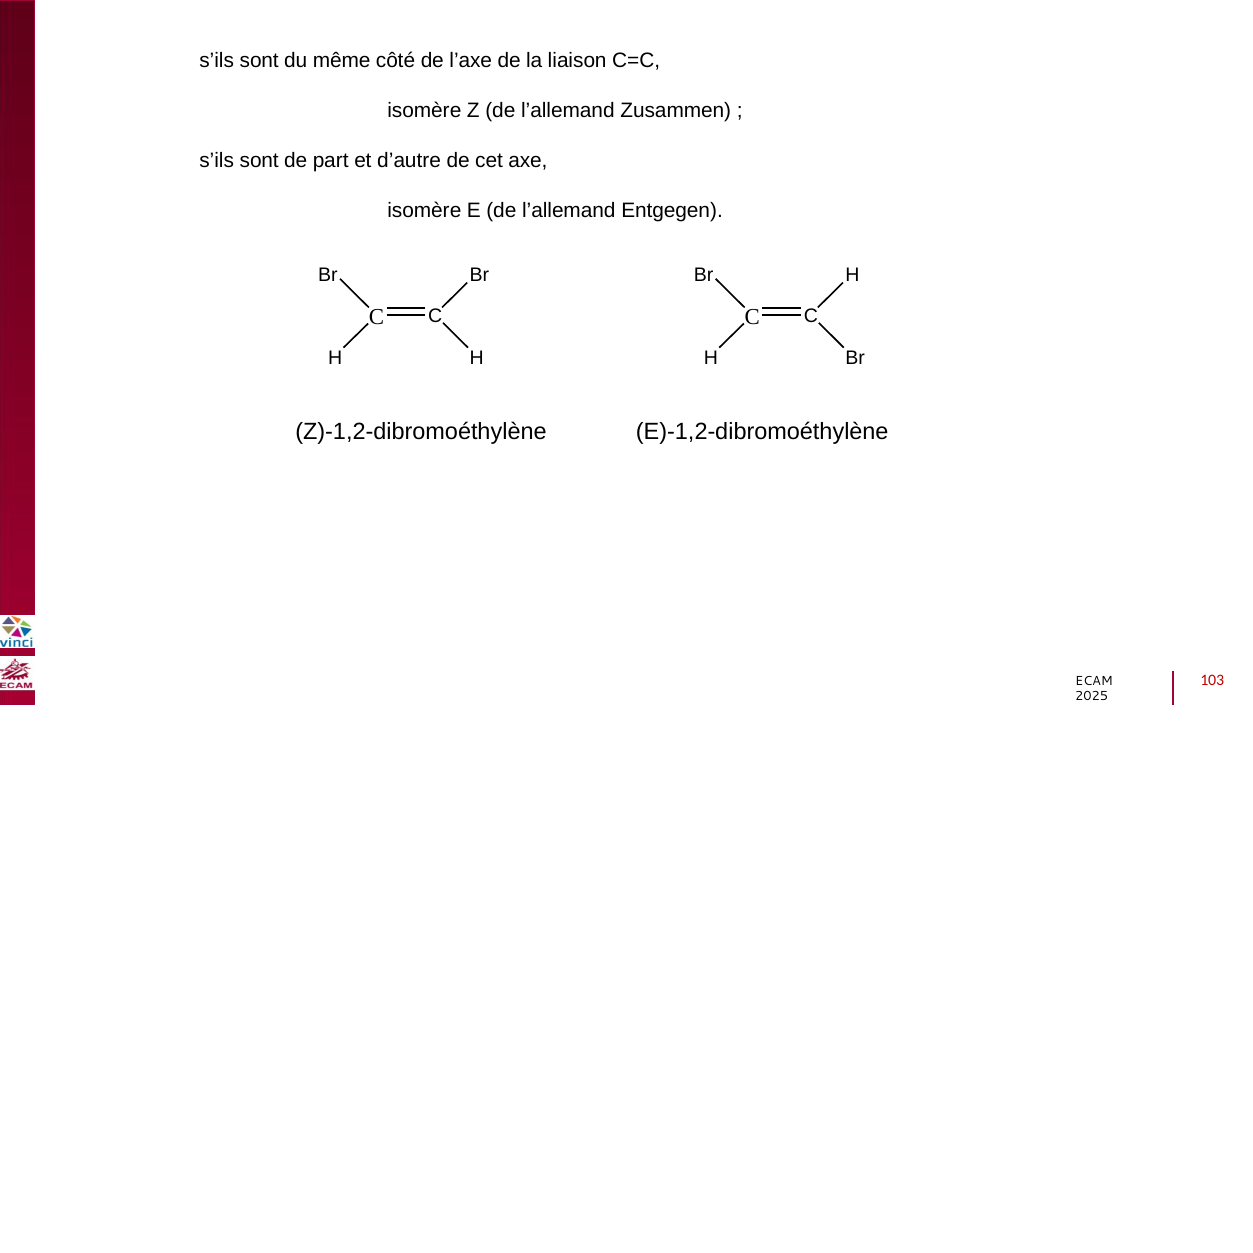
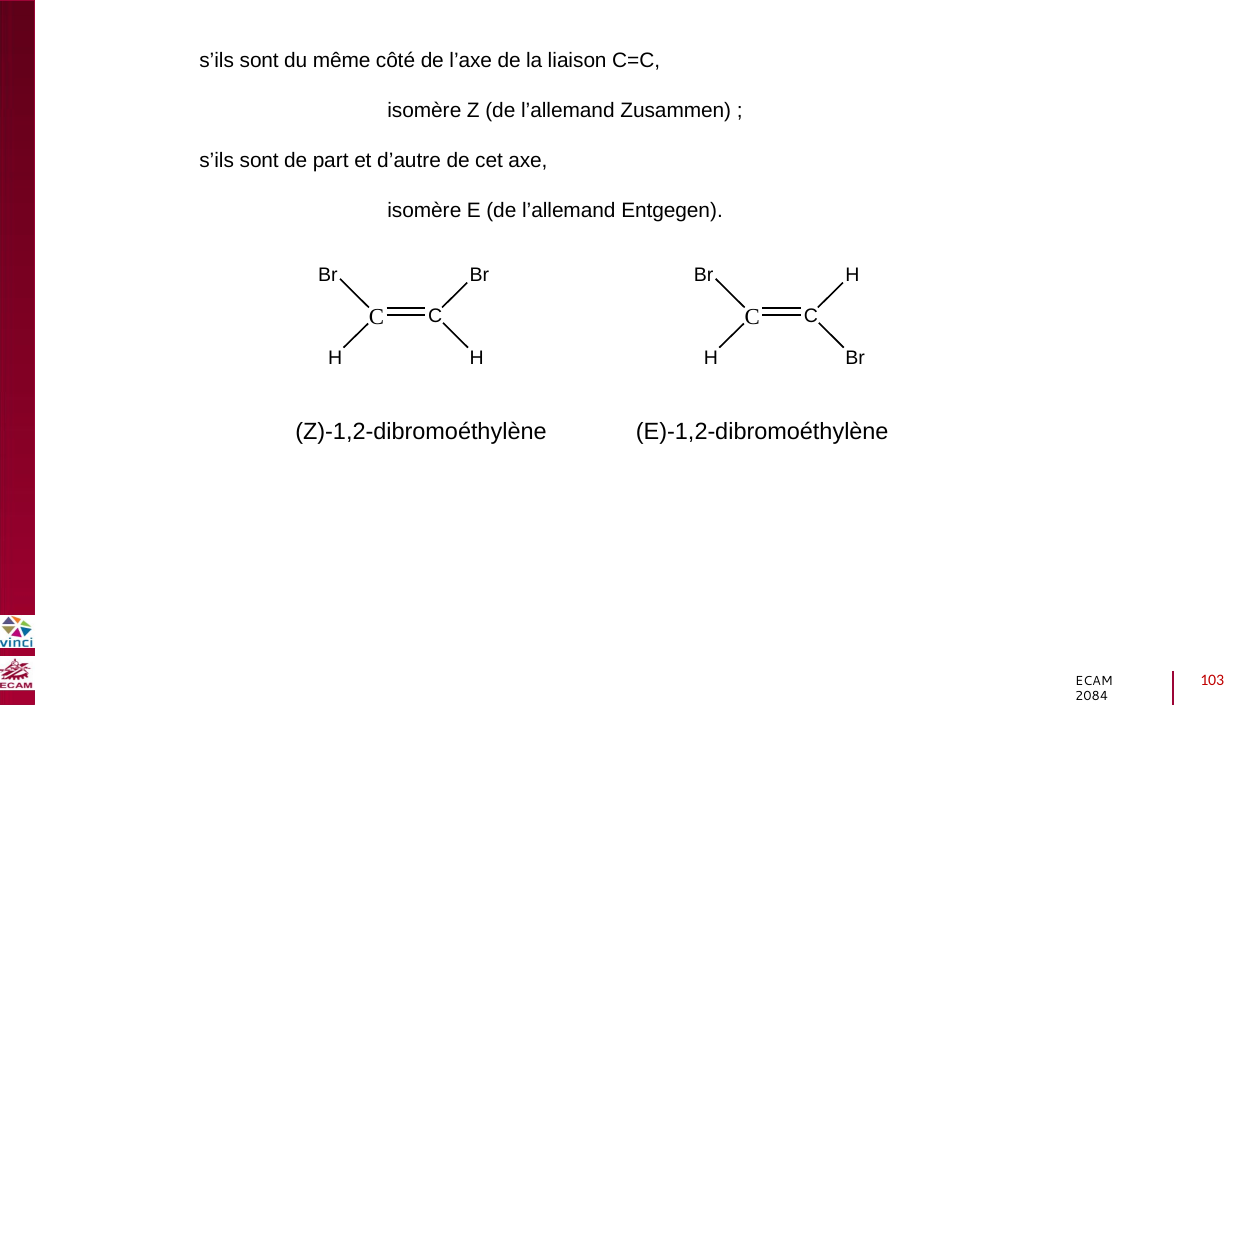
2025: 2025 -> 2084 (1092, 696)
